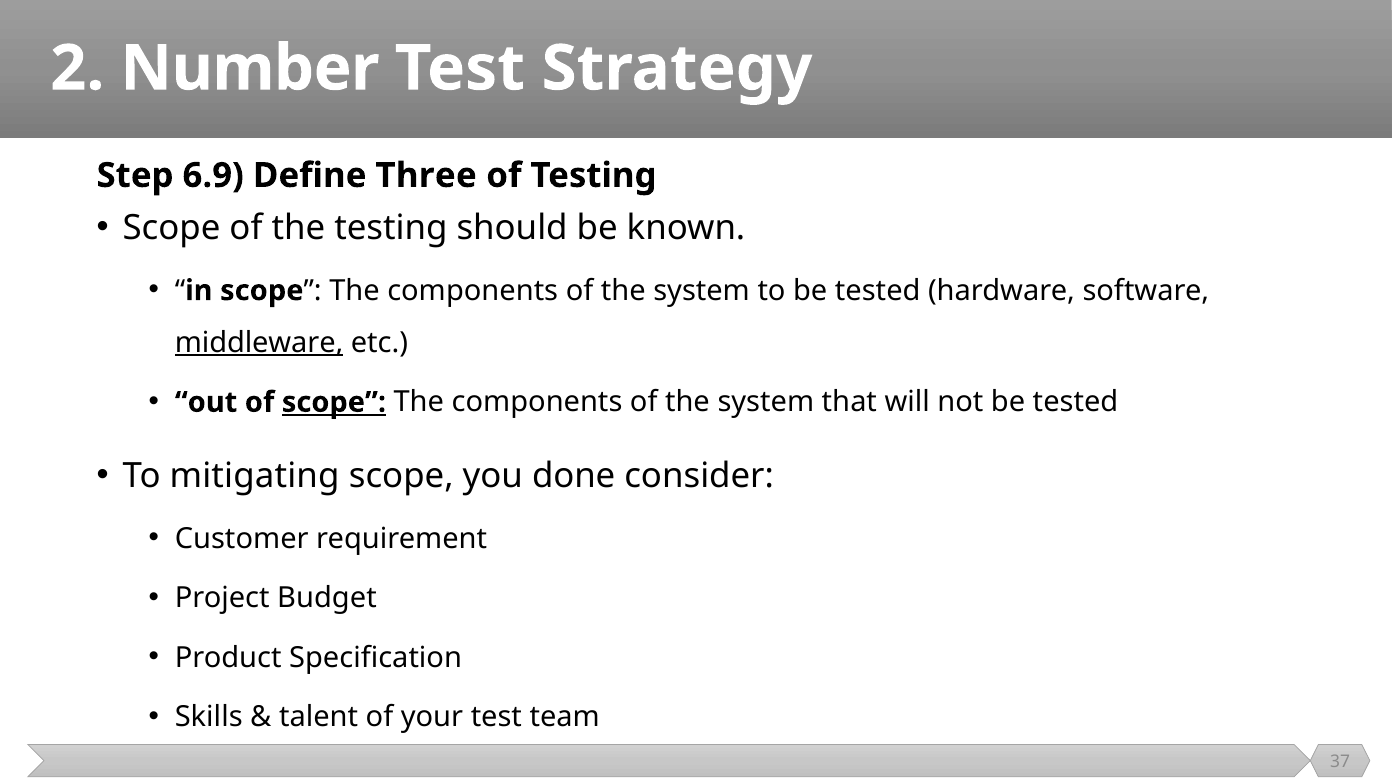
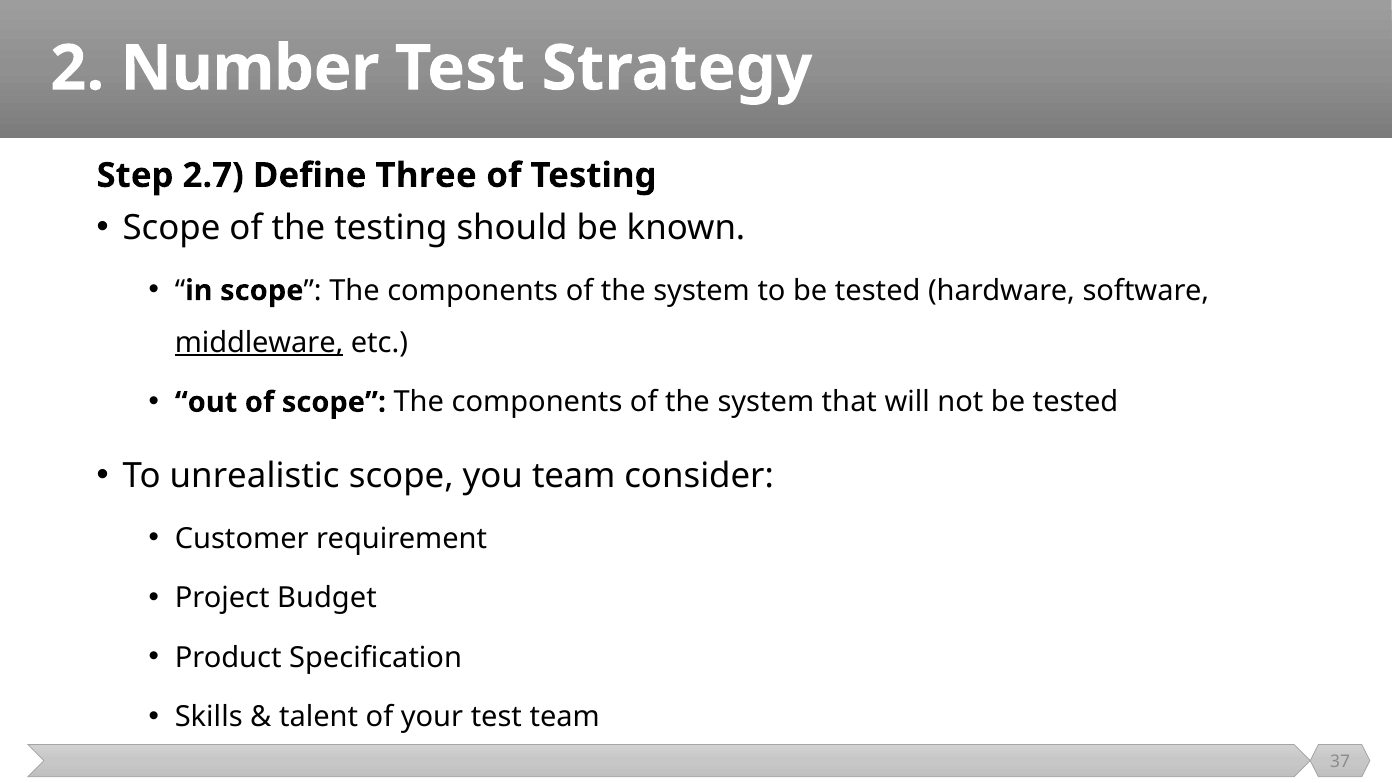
6.9: 6.9 -> 2.7 (213, 175)
scope underline: present -> none (334, 402)
mitigating: mitigating -> unrealistic (255, 476)
you done: done -> team (574, 476)
